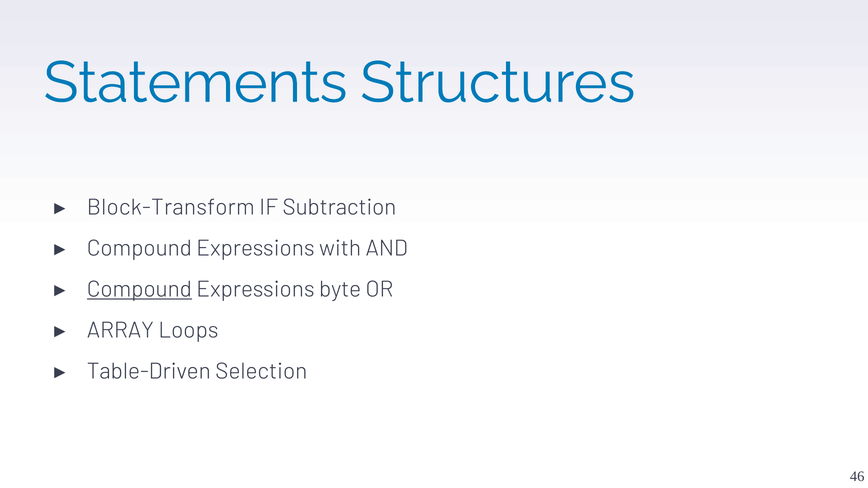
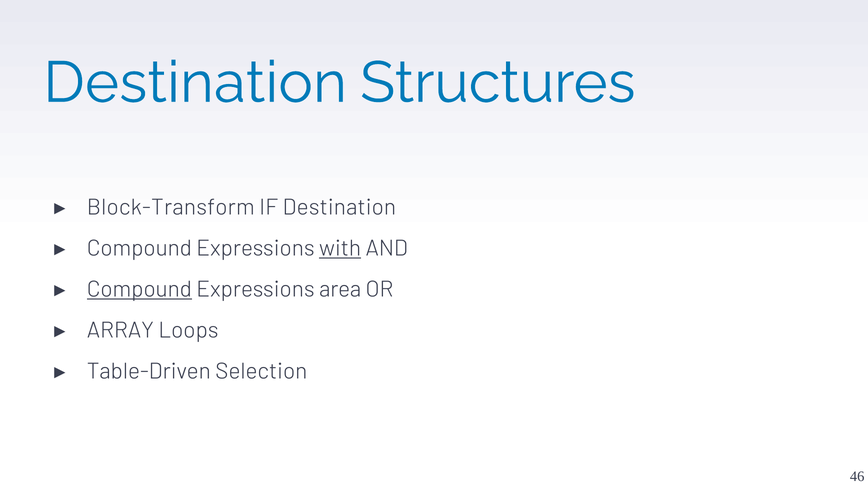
Statements: Statements -> Destination (195, 83)
IF Subtraction: Subtraction -> Destination (339, 207)
with underline: none -> present (340, 248)
byte: byte -> area (340, 290)
